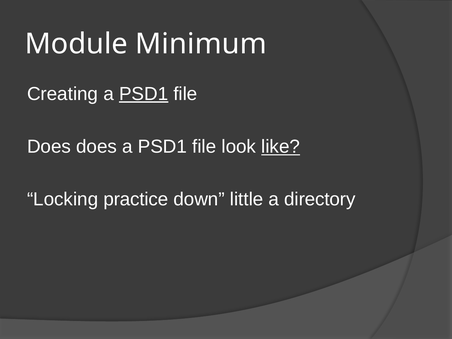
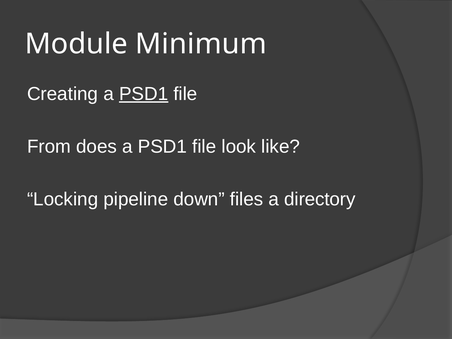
Does: Does -> From (49, 147)
like underline: present -> none (281, 147)
practice: practice -> pipeline (136, 199)
little: little -> files (247, 199)
